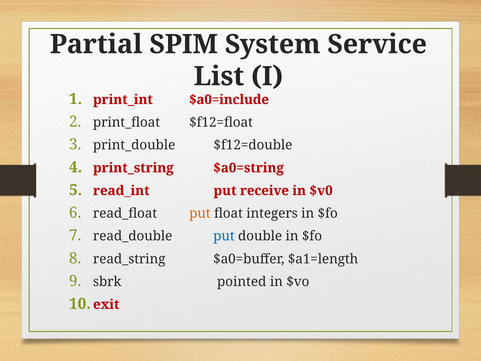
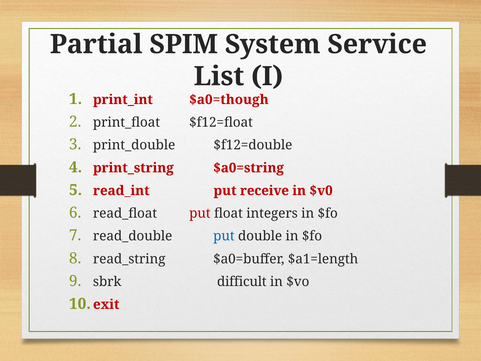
$a0=include: $a0=include -> $a0=though (229, 100)
put colour: orange -> red (200, 213)
pointed: pointed -> difficult (242, 282)
